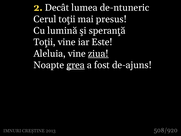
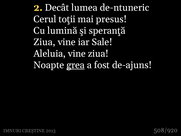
Toţii: Toţii -> Ziua (44, 42)
Este: Este -> Sale (102, 42)
ziua underline: present -> none (98, 54)
